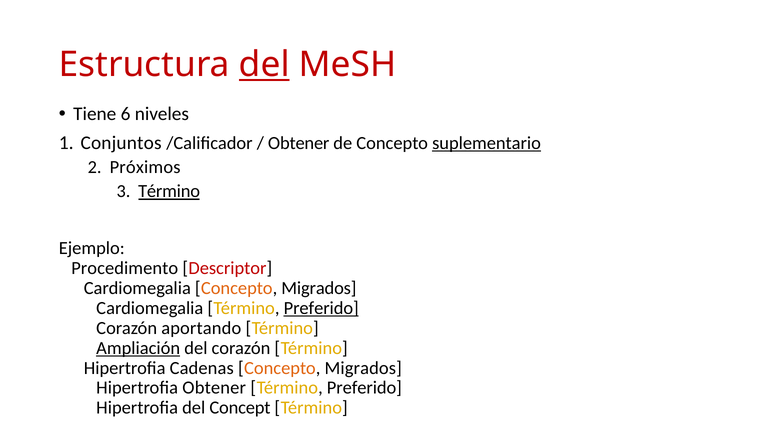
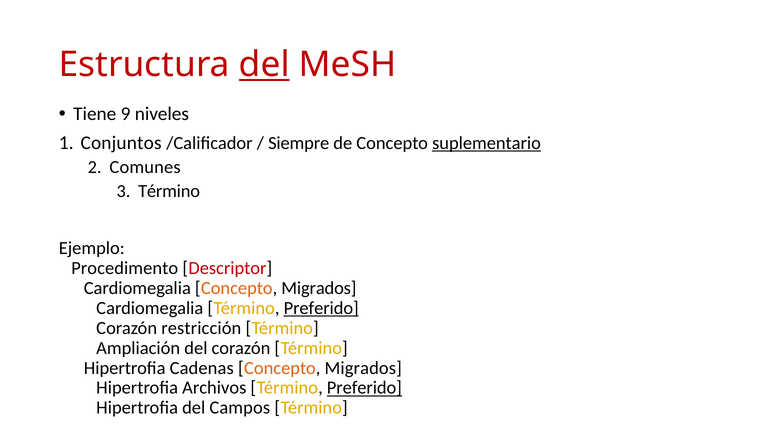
6: 6 -> 9 (126, 114)
Obtener: Obtener -> Siempre (299, 143)
Próximos: Próximos -> Comunes (145, 167)
Término underline: present -> none (169, 191)
aportando: aportando -> restricción (201, 328)
Ampliación underline: present -> none (138, 348)
Hipertrofia Obtener: Obtener -> Archivos (214, 388)
Preferido underline: none -> present (364, 388)
Concept: Concept -> Campos (240, 408)
